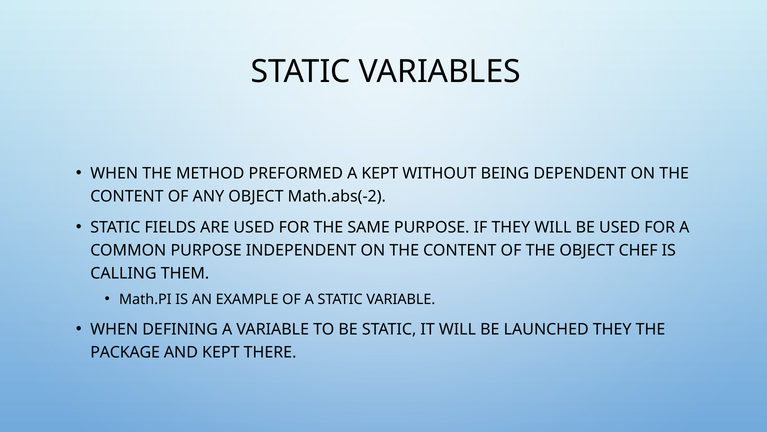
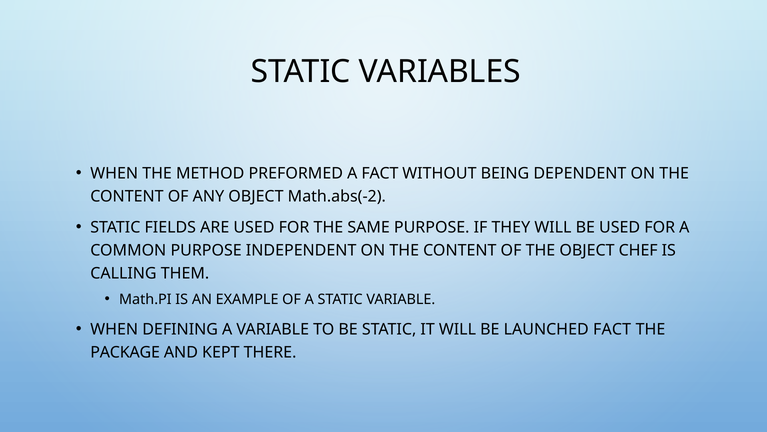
A KEPT: KEPT -> FACT (380, 173)
LAUNCHED THEY: THEY -> FACT (612, 329)
